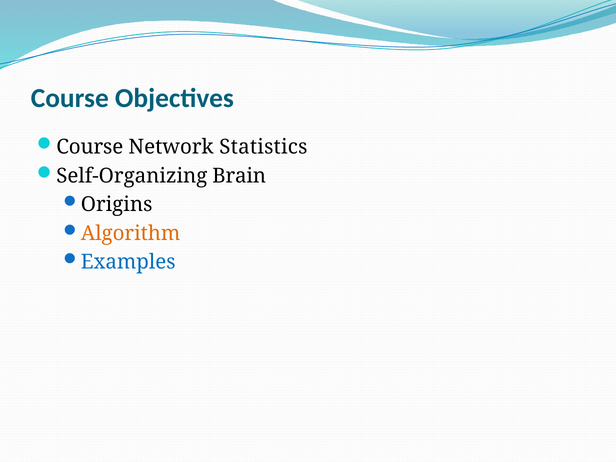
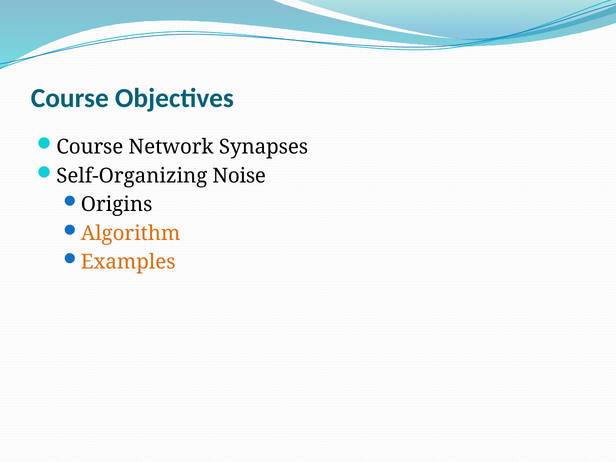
Statistics: Statistics -> Synapses (264, 147)
Brain: Brain -> Noise (239, 176)
Examples colour: blue -> orange (128, 262)
